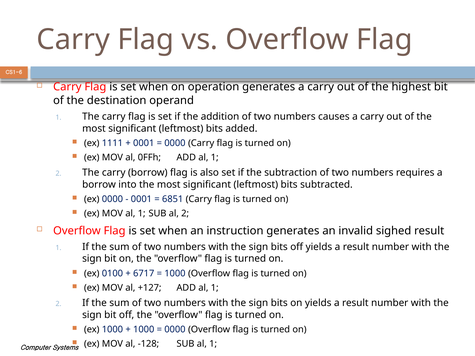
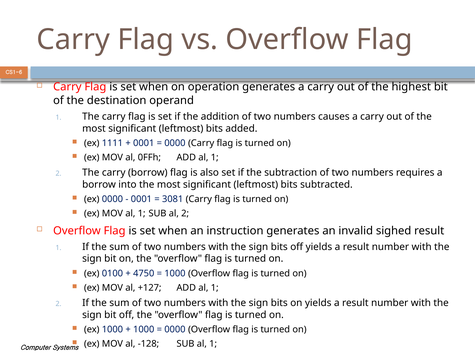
6851: 6851 -> 3081 (173, 199)
6717: 6717 -> 4750 (144, 274)
